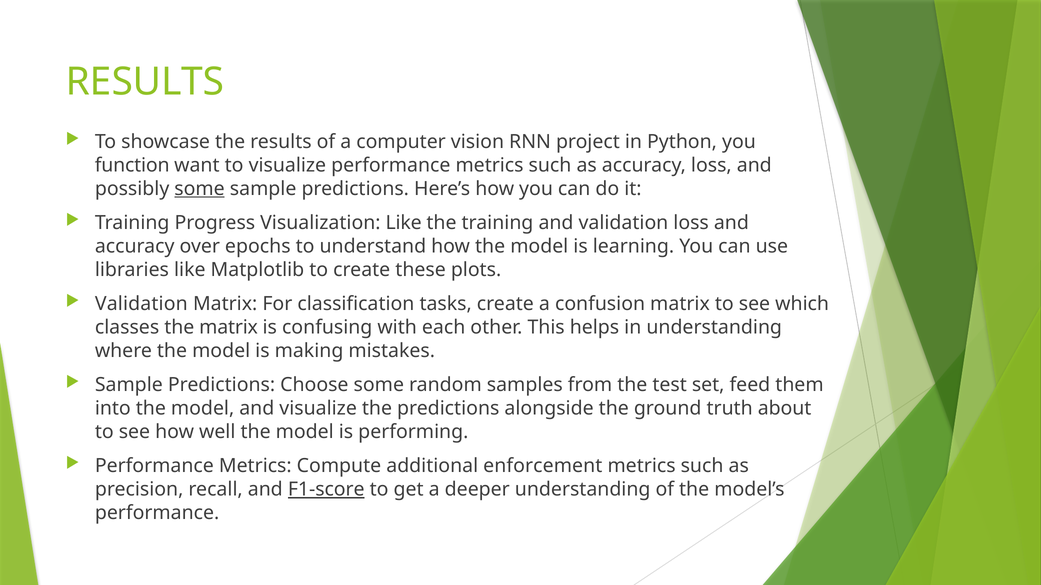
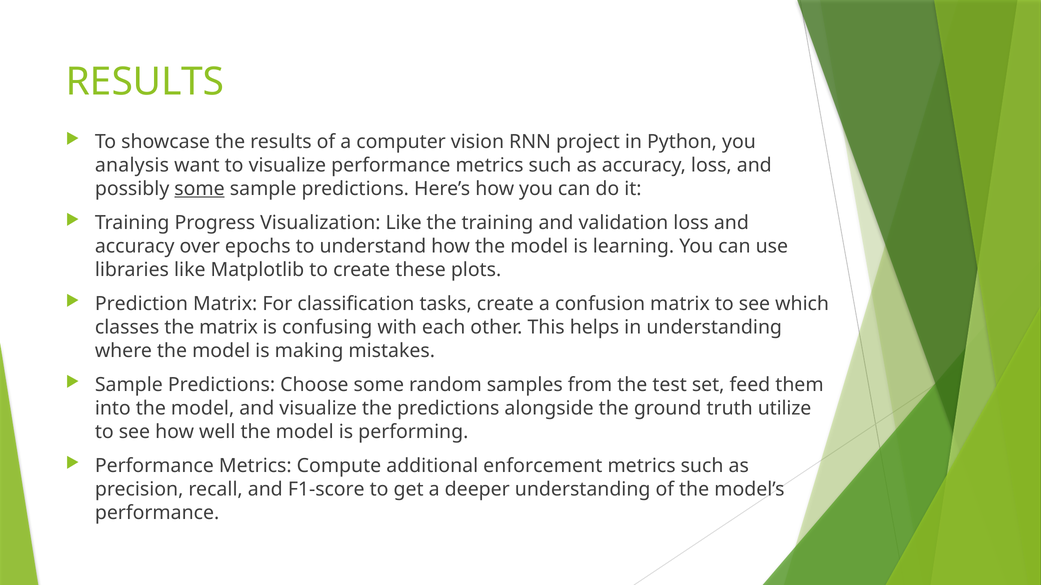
function: function -> analysis (132, 165)
Validation: Validation -> Prediction (141, 304)
about: about -> utilize (785, 409)
F1-score underline: present -> none (326, 490)
